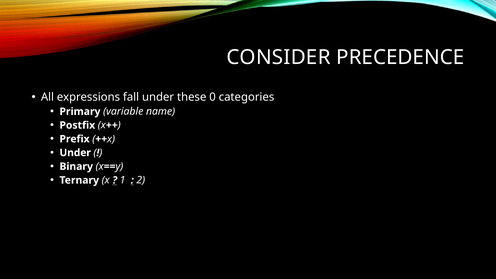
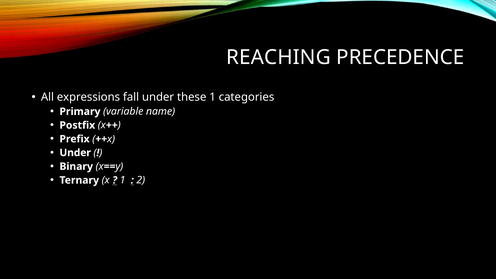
CONSIDER: CONSIDER -> REACHING (279, 57)
these 0: 0 -> 1 (213, 97)
